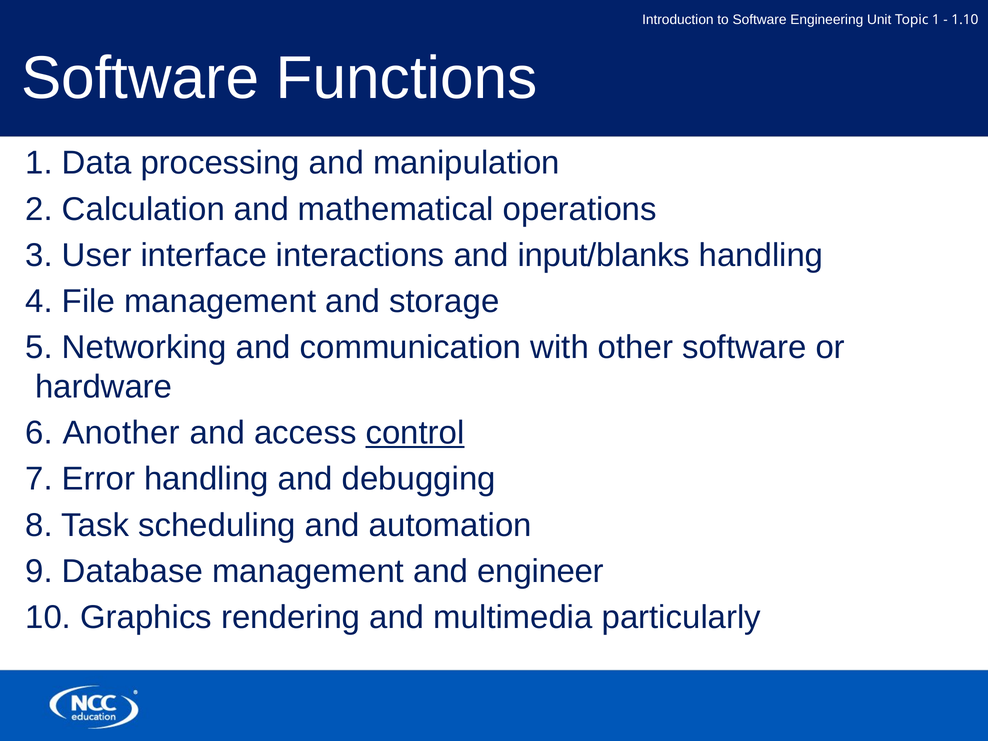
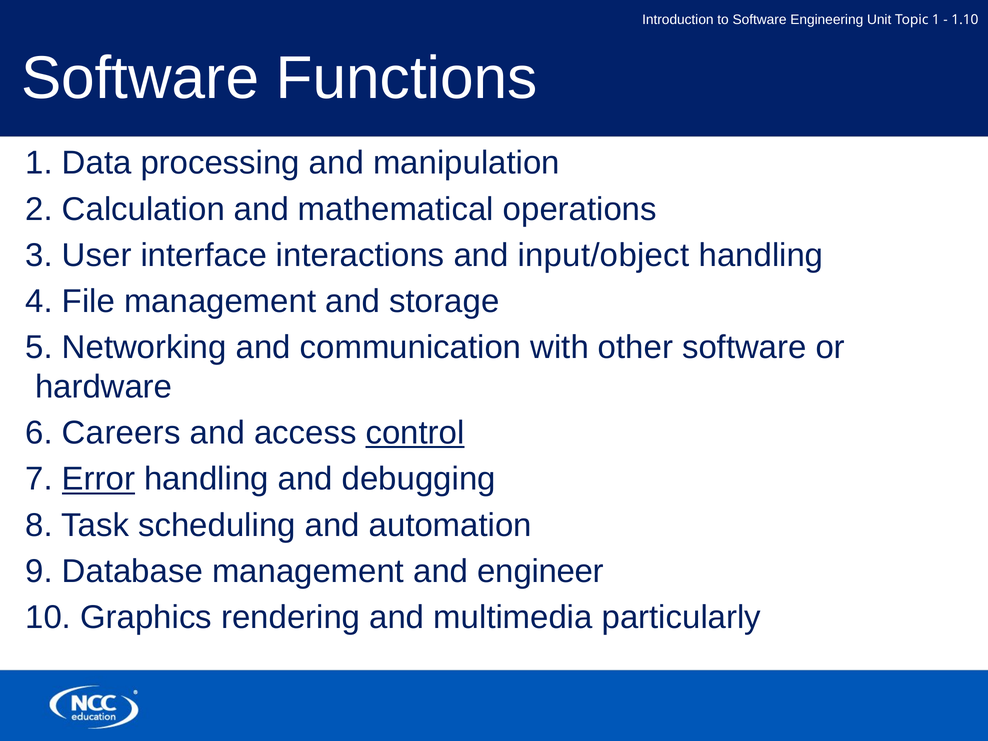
input/blanks: input/blanks -> input/object (603, 255)
Another: Another -> Careers (121, 433)
Error underline: none -> present (99, 479)
